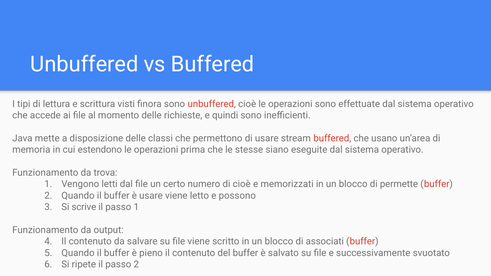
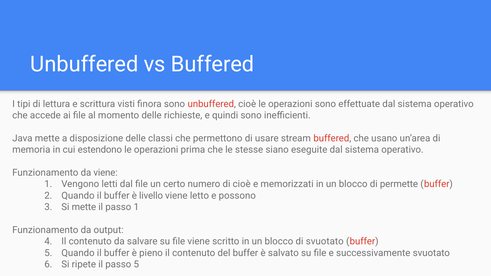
da trova: trova -> viene (106, 173)
è usare: usare -> livello (151, 196)
Si scrive: scrive -> mette (84, 207)
di associati: associati -> svuotato (325, 242)
passo 2: 2 -> 5 (136, 265)
